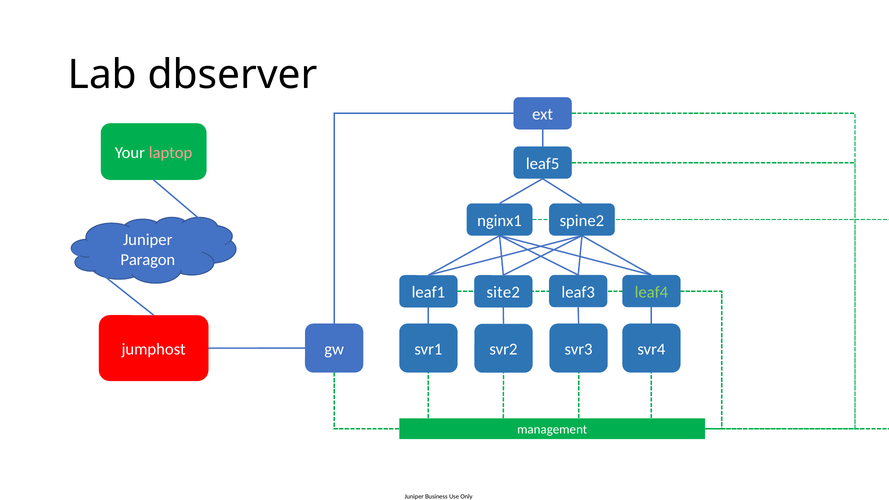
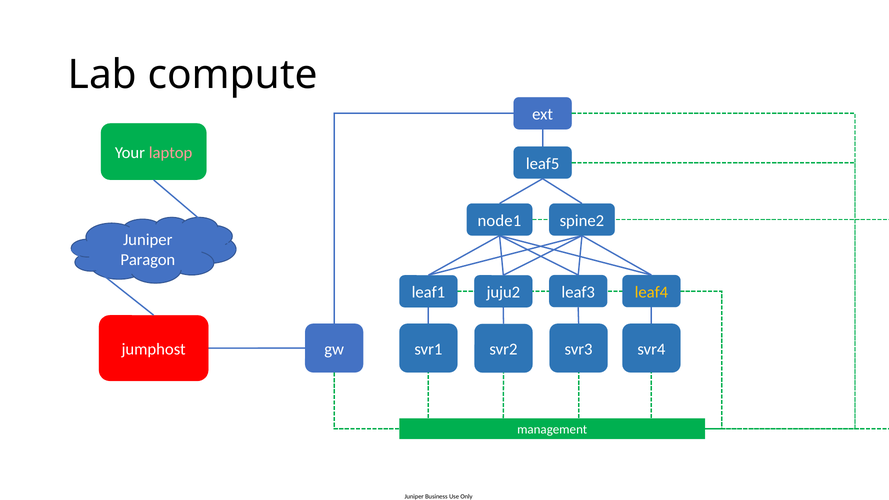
dbserver: dbserver -> compute (233, 75)
nginx1: nginx1 -> node1 (499, 221)
site2: site2 -> juju2 (503, 292)
leaf4 colour: light green -> yellow (651, 292)
